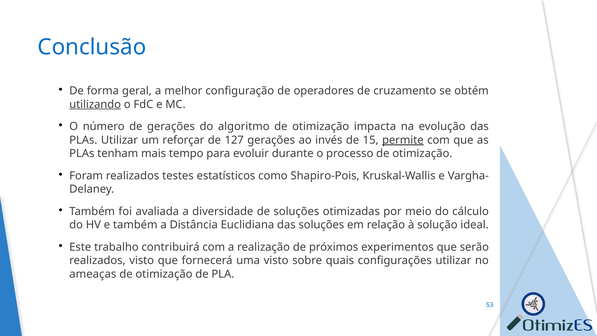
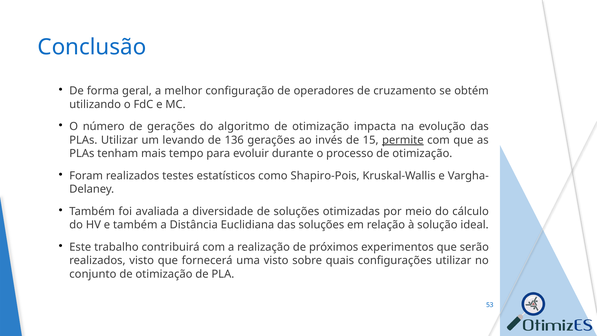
utilizando underline: present -> none (95, 104)
reforçar: reforçar -> levando (183, 140)
127: 127 -> 136 (234, 140)
ameaças: ameaças -> conjunto (93, 274)
